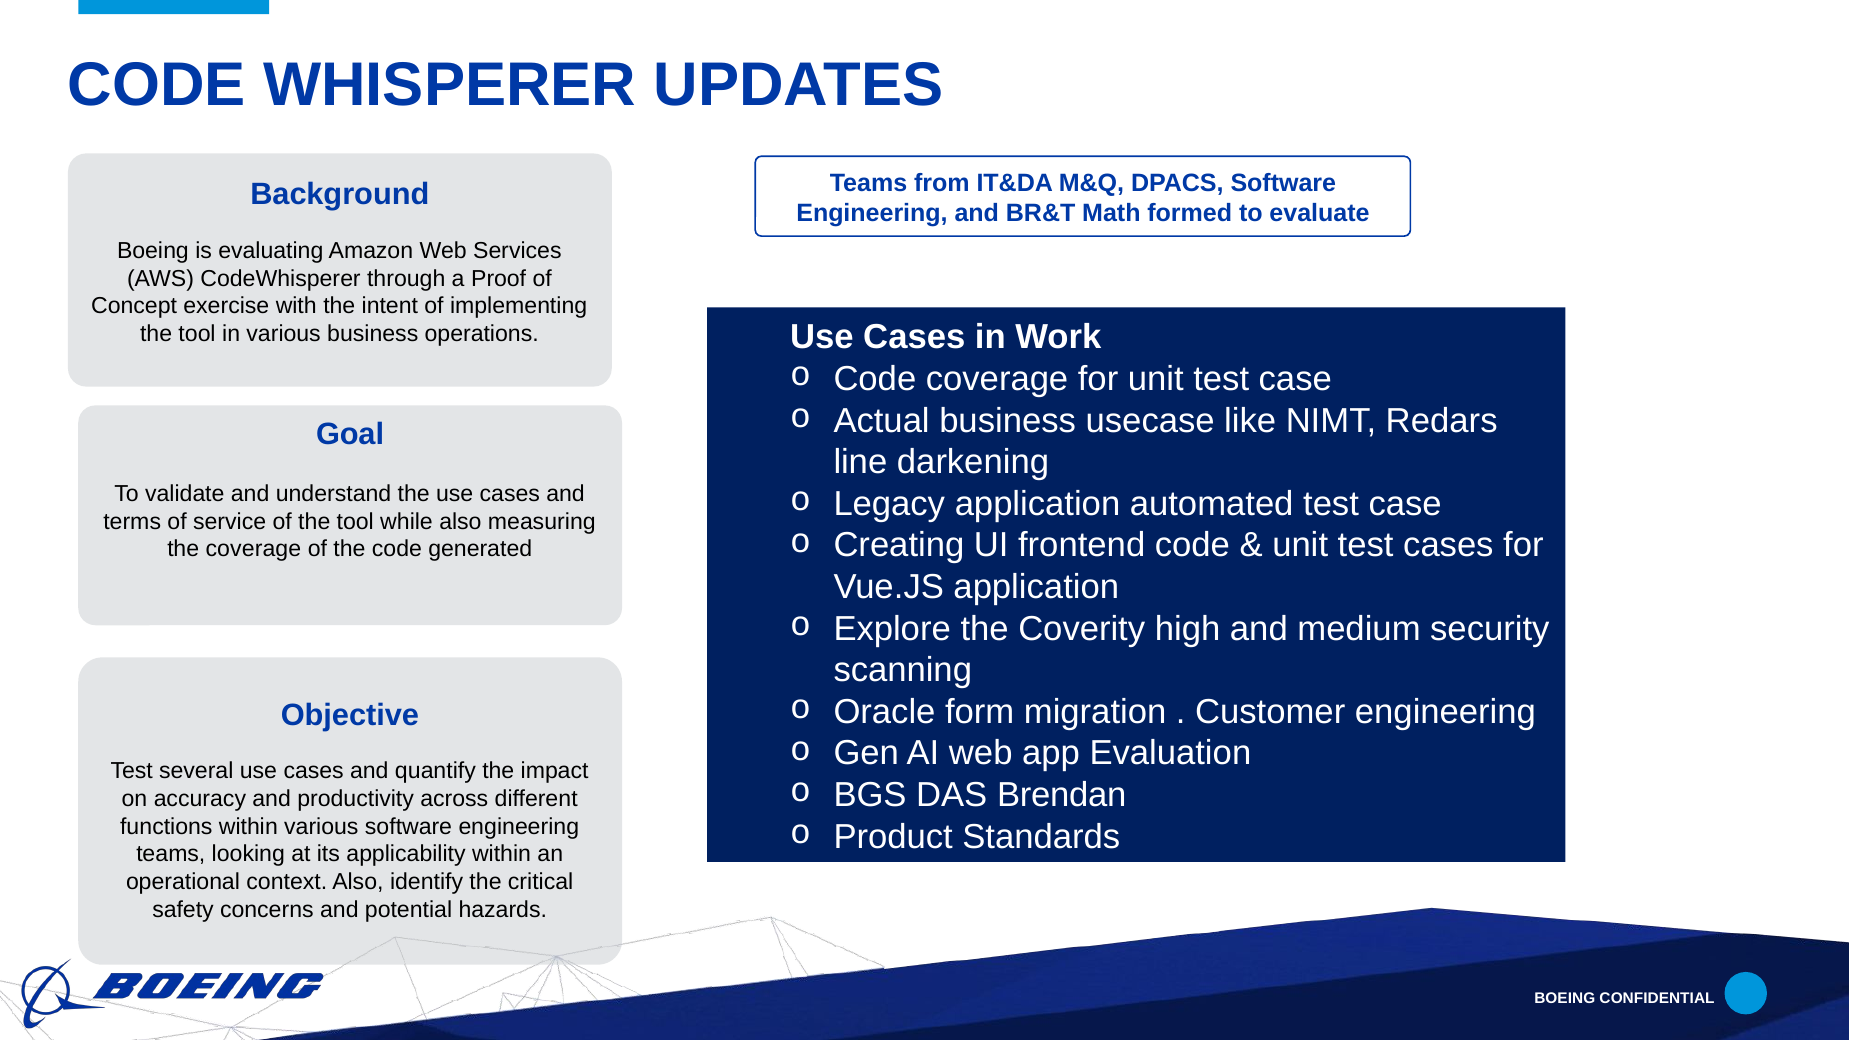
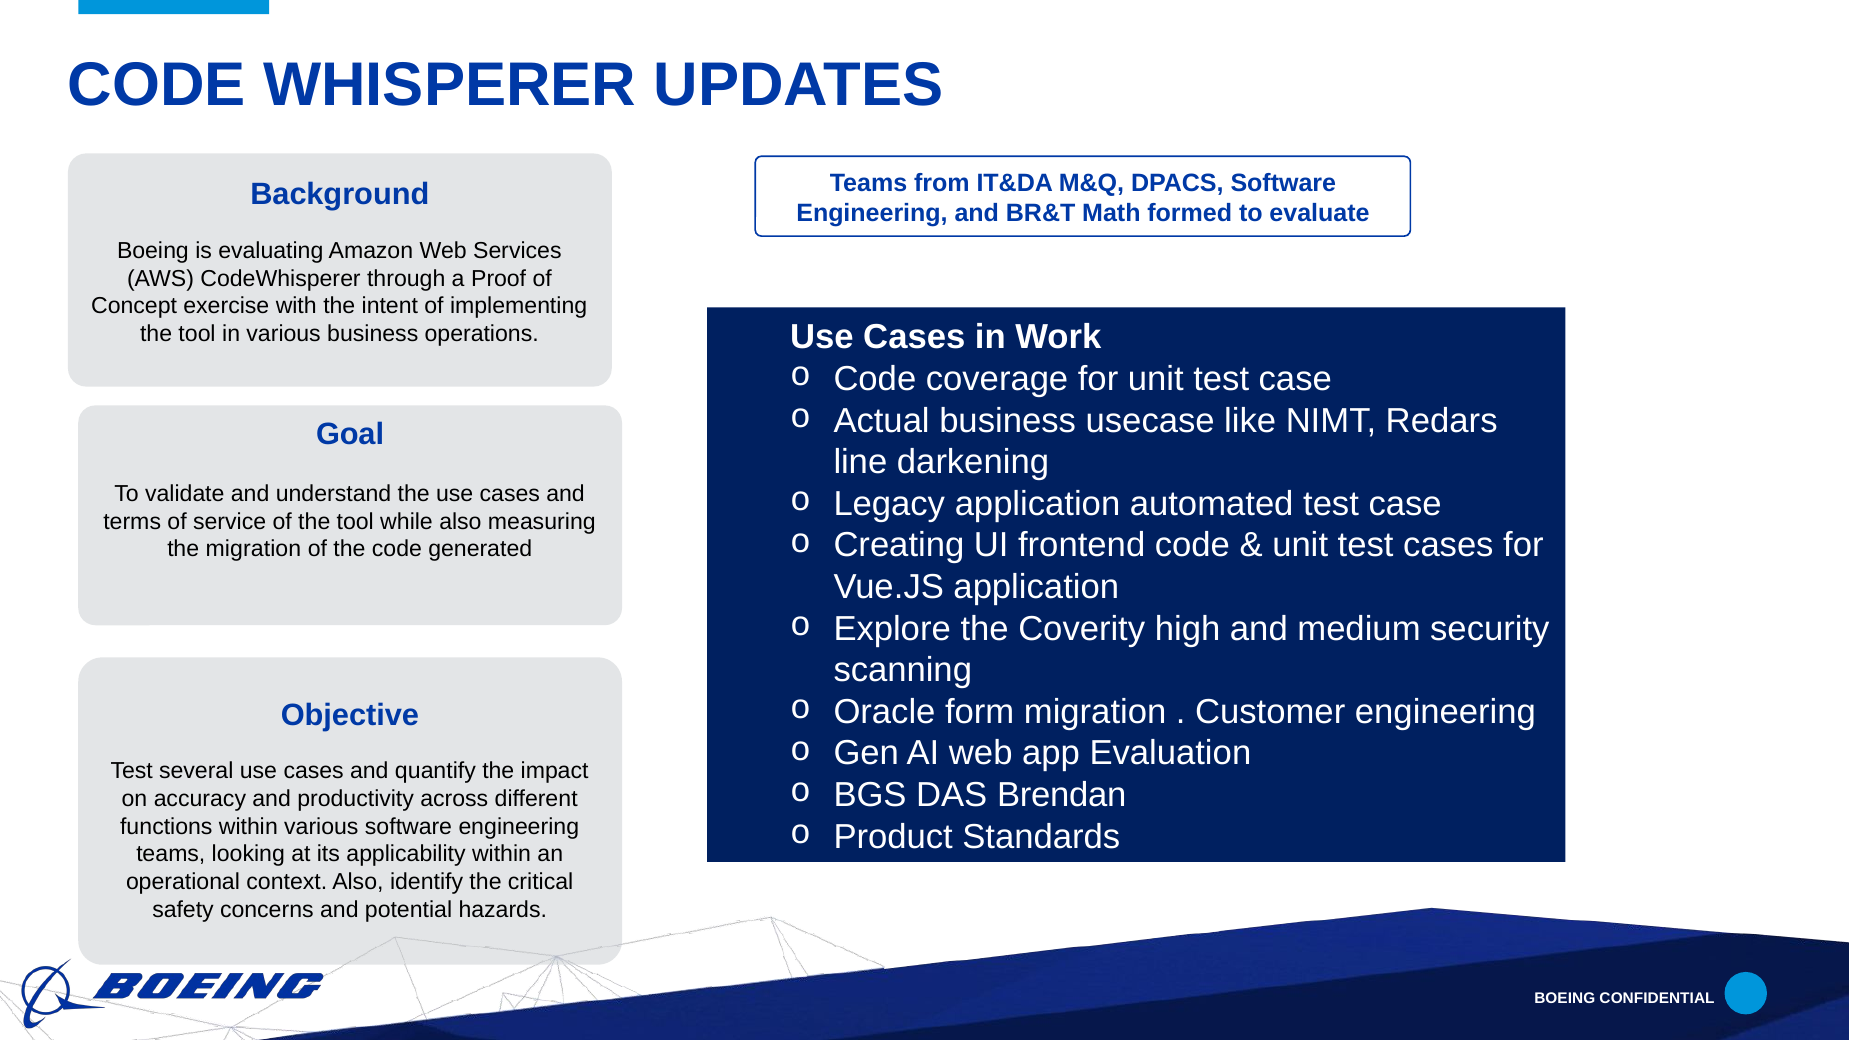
the coverage: coverage -> migration (253, 549)
